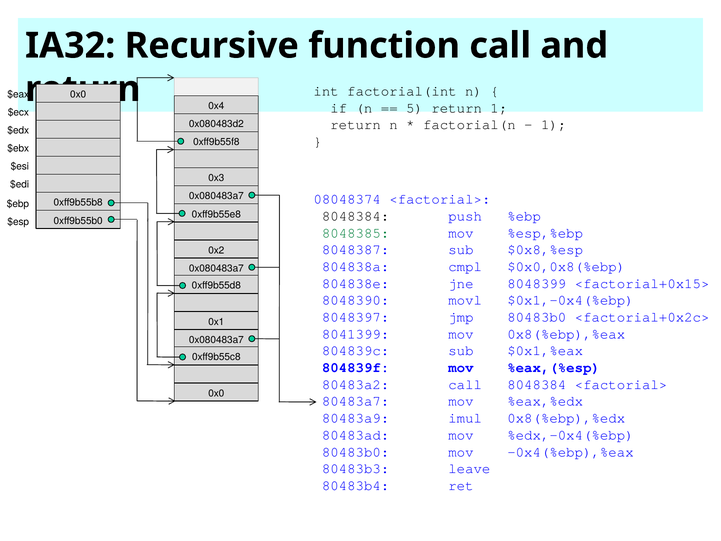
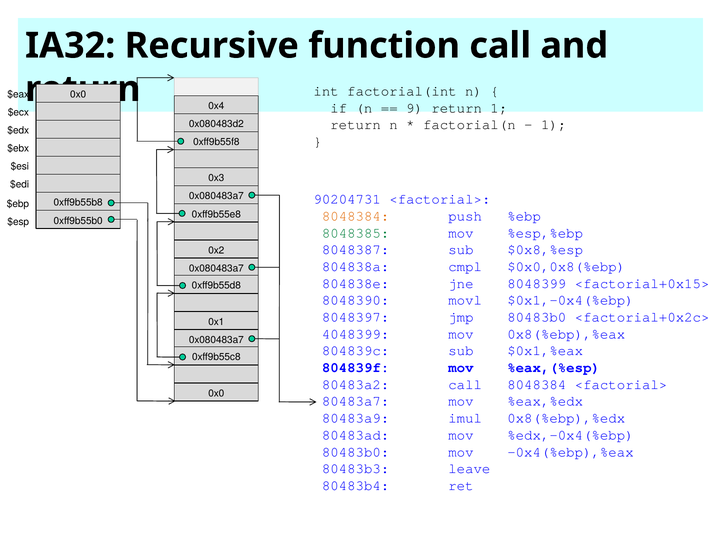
5: 5 -> 9 (415, 108)
08048374: 08048374 -> 90204731 (347, 199)
8048384 colour: black -> orange (356, 216)
8041399: 8041399 -> 4048399 (356, 334)
